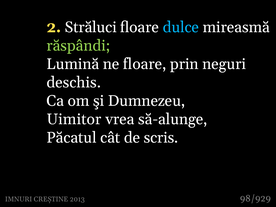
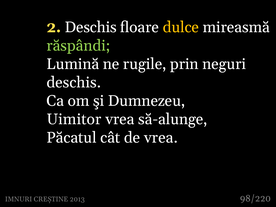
2 Străluci: Străluci -> Deschis (91, 27)
dulce colour: light blue -> yellow (181, 27)
ne floare: floare -> rugile (145, 64)
de scris: scris -> vrea (161, 138)
98/929: 98/929 -> 98/220 (256, 198)
